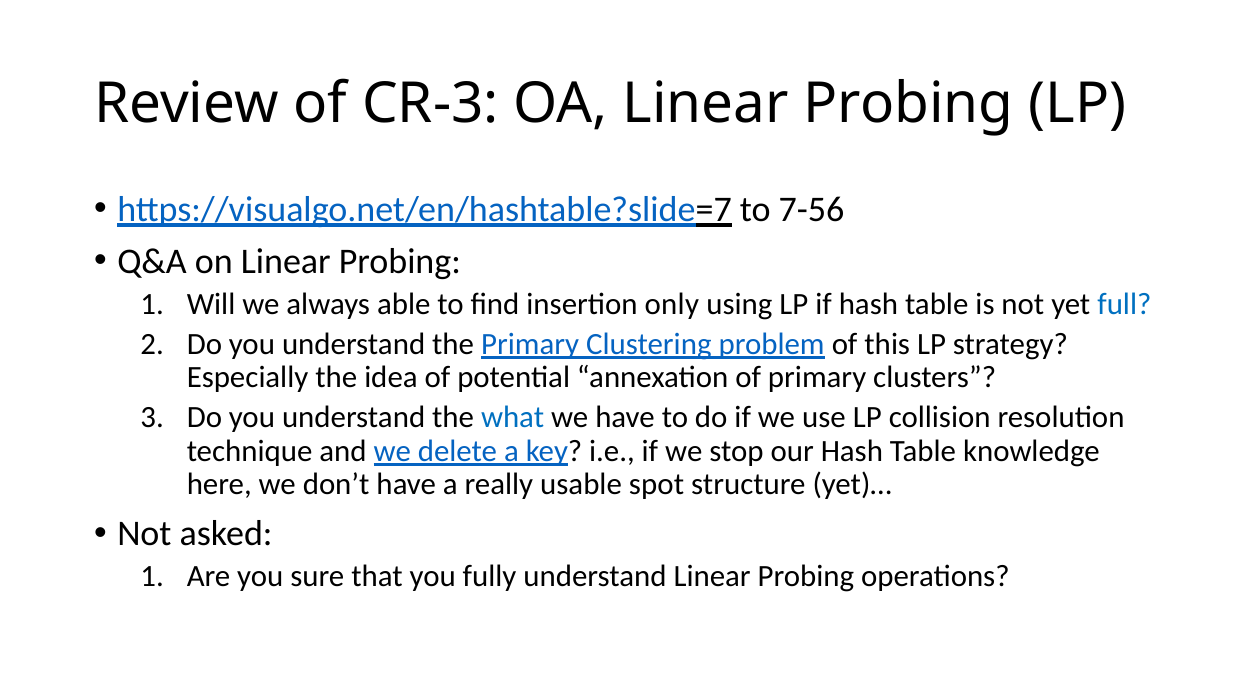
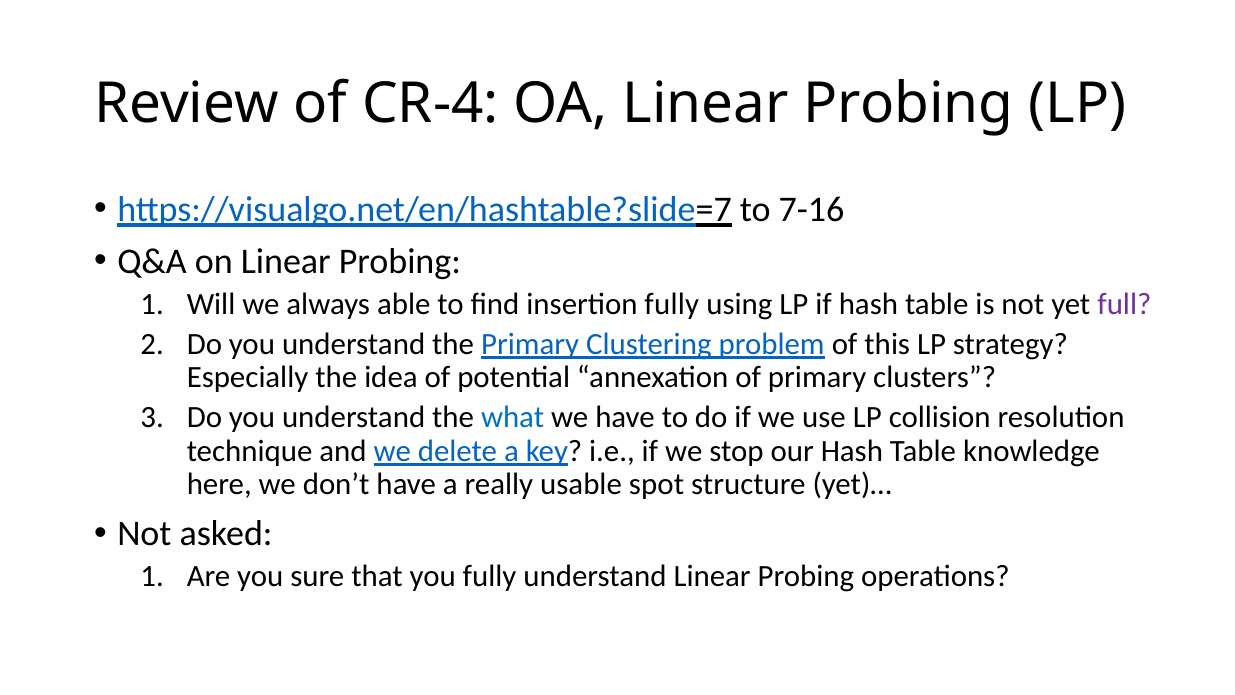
CR-3: CR-3 -> CR-4 (430, 104)
7-56: 7-56 -> 7-16 (811, 209)
insertion only: only -> fully (672, 304)
full colour: blue -> purple (1124, 304)
